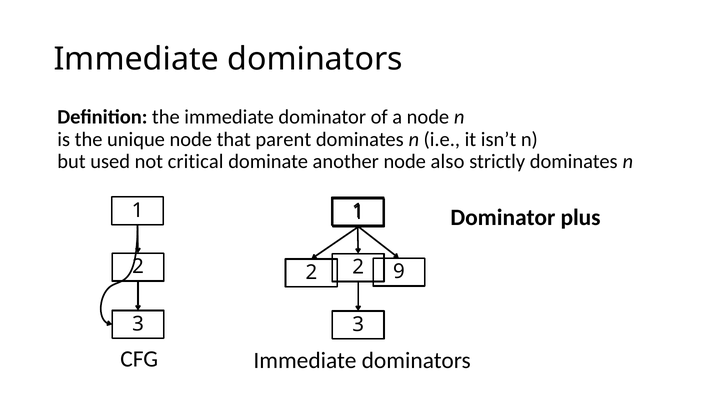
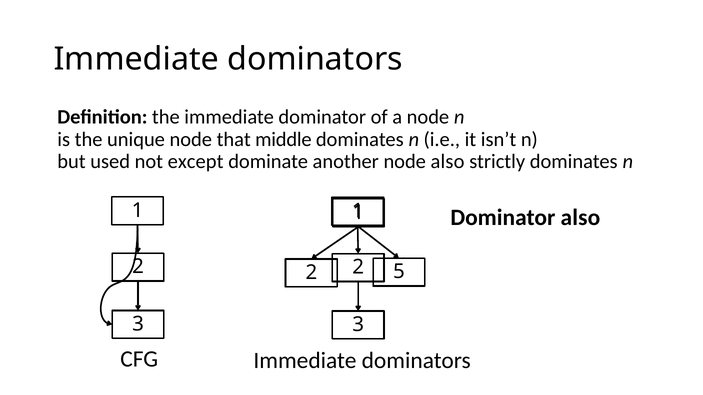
parent: parent -> middle (283, 139)
critical: critical -> except (196, 162)
Dominator plus: plus -> also (580, 218)
9: 9 -> 5 (399, 272)
